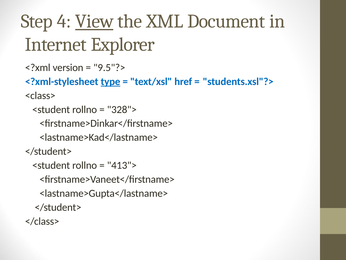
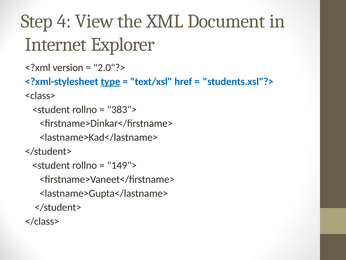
View underline: present -> none (94, 21)
9.5"?>: 9.5"?> -> 2.0"?> (109, 67)
328">: 328"> -> 383"> (122, 109)
413">: 413"> -> 149"> (122, 165)
